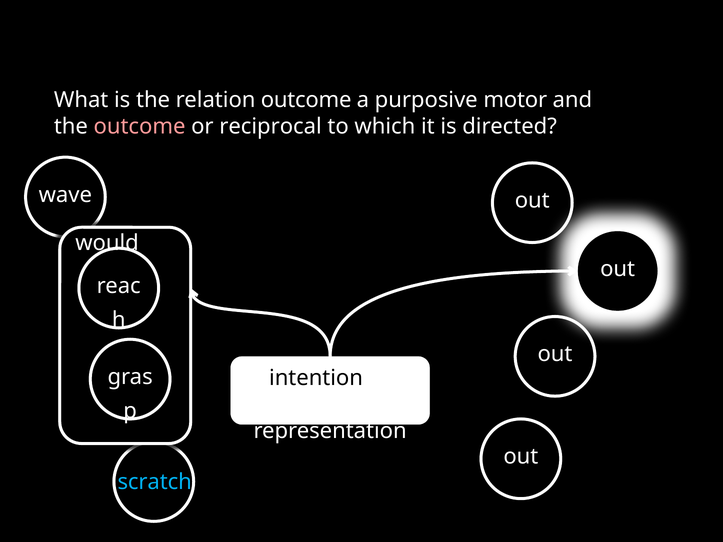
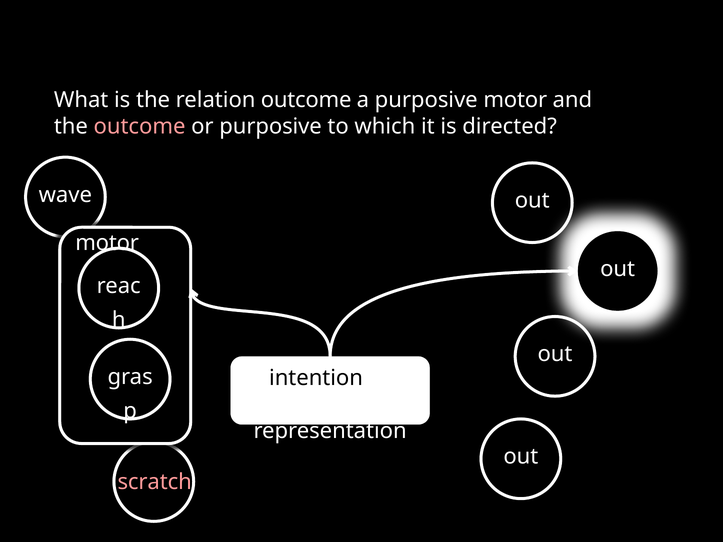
or reciprocal: reciprocal -> purposive (271, 127)
would: would -> motor (107, 243)
scratch colour: light blue -> pink (155, 482)
